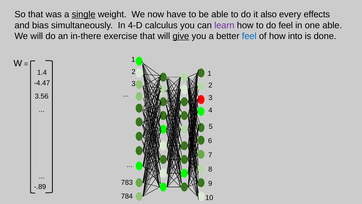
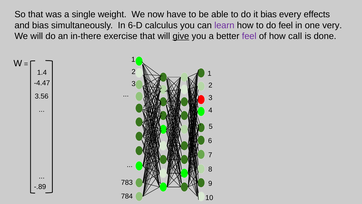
single underline: present -> none (84, 14)
it also: also -> bias (269, 14)
4-D: 4-D -> 6-D (135, 25)
one able: able -> very (332, 25)
feel colour: blue -> purple (249, 36)
into: into -> call (295, 36)
